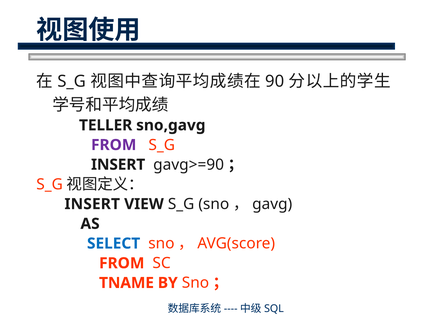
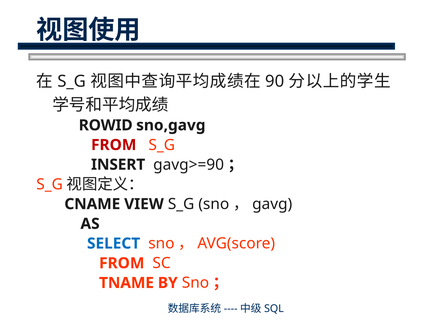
TELLER: TELLER -> ROWID (106, 125)
FROM colour: purple -> red (114, 145)
INSERT: INSERT -> CNAME (92, 204)
